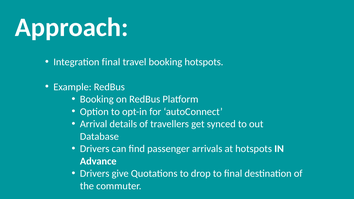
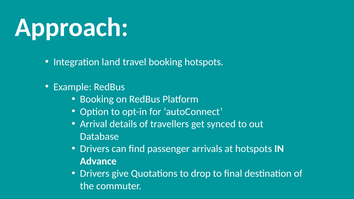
Integration final: final -> land (111, 62)
